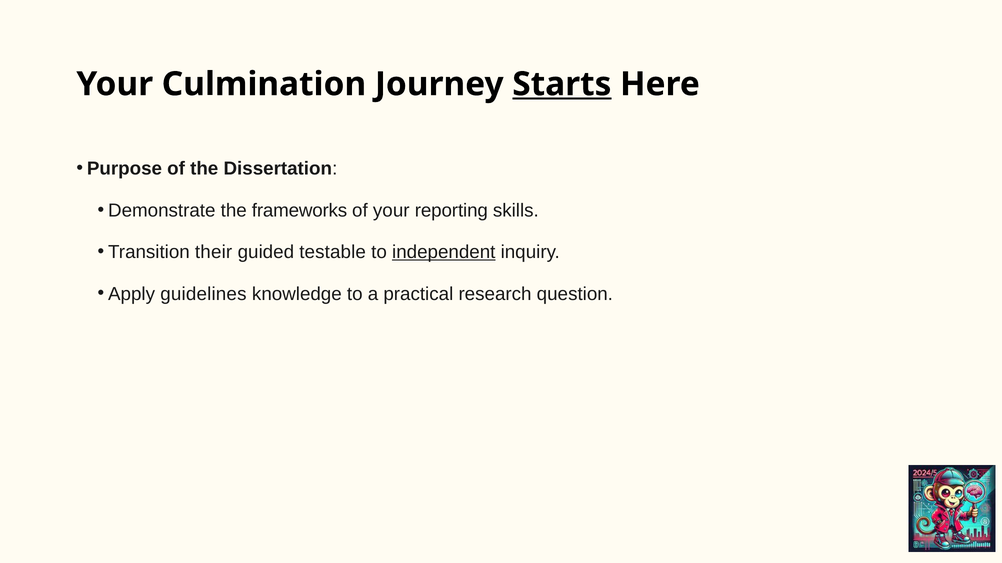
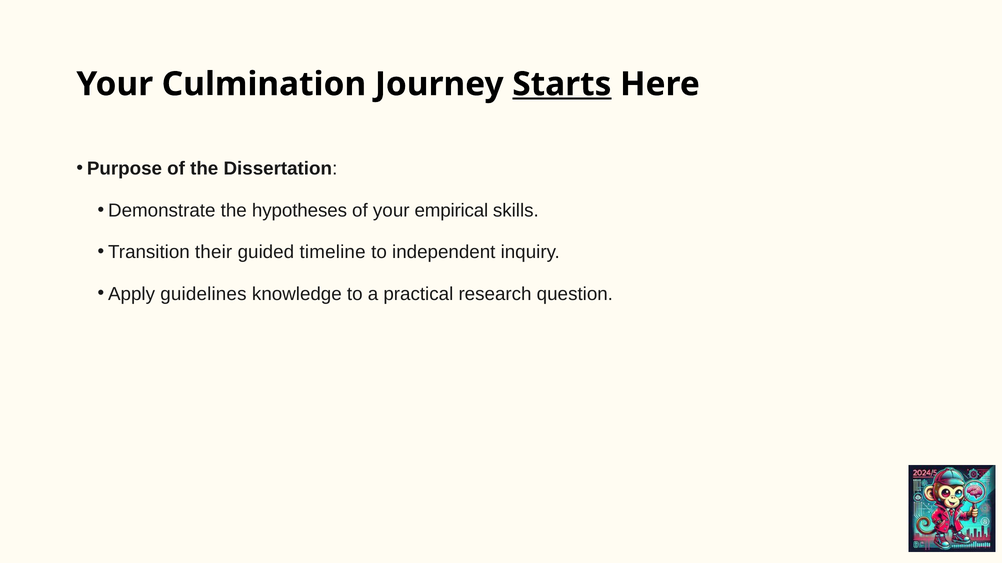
frameworks: frameworks -> hypotheses (300, 211)
reporting: reporting -> empirical (451, 211)
testable: testable -> timeline (333, 252)
independent underline: present -> none (444, 252)
